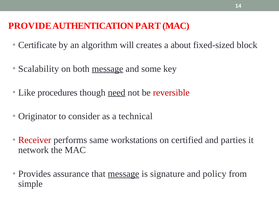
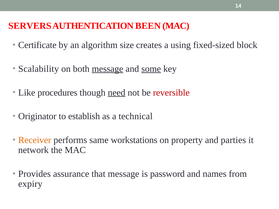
PROVIDE: PROVIDE -> SERVERS (30, 26)
PART: PART -> BEEN (148, 26)
will: will -> size (127, 45)
about: about -> using (181, 45)
some underline: none -> present (151, 69)
consider: consider -> establish (84, 116)
Receiver colour: red -> orange (35, 140)
certified: certified -> property (187, 140)
message underline: present -> none (124, 174)
signature: signature -> password (167, 174)
policy: policy -> names (215, 174)
simple: simple -> expiry (30, 184)
